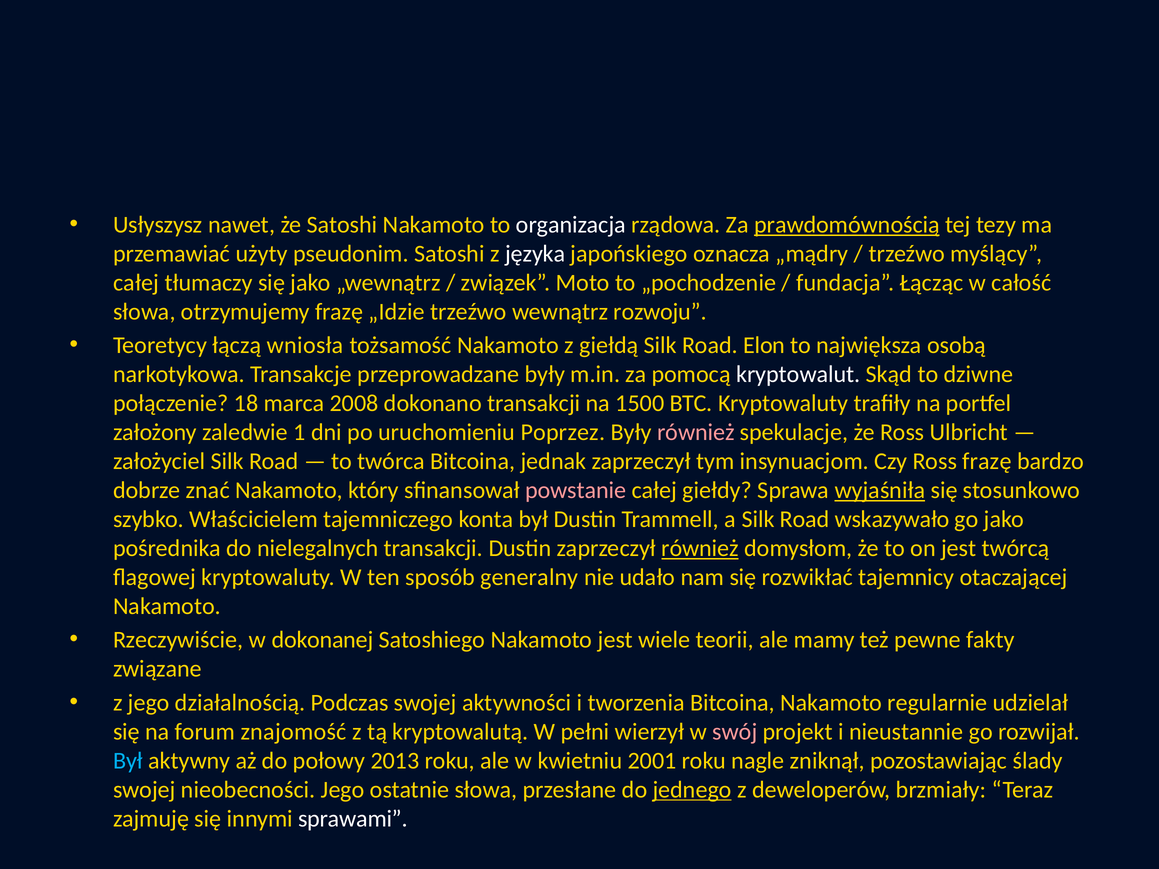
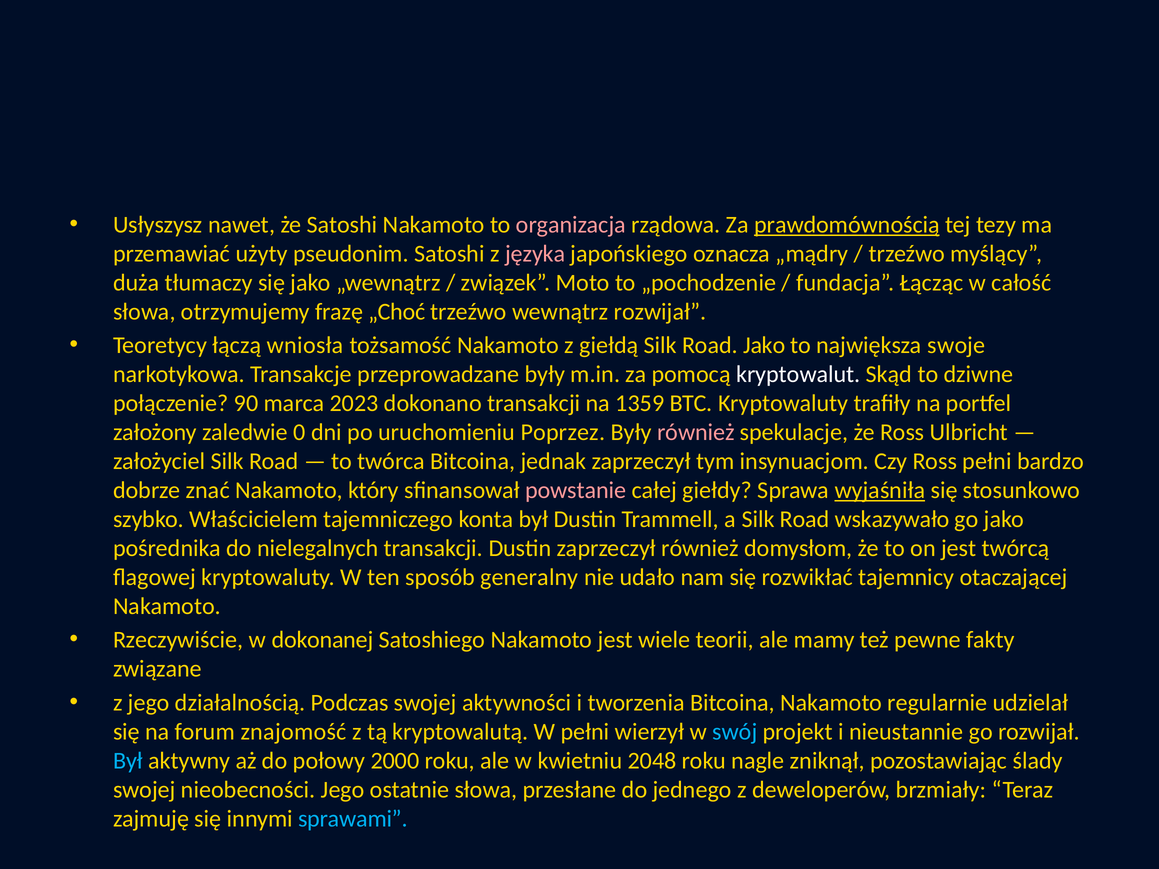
organizacja colour: white -> pink (571, 225)
języka colour: white -> pink (535, 254)
całej: całej -> duża (136, 283)
„Idzie: „Idzie -> „Choć (397, 312)
wewnątrz rozwoju: rozwoju -> rozwijał (660, 312)
Road Elon: Elon -> Jako (764, 346)
osobą: osobą -> swoje (956, 346)
18: 18 -> 90 (246, 403)
2008: 2008 -> 2023 (354, 403)
1500: 1500 -> 1359 (640, 403)
1: 1 -> 0 (300, 432)
Ross frazę: frazę -> pełni (987, 461)
również underline: present -> none (700, 548)
swój colour: pink -> light blue (735, 732)
2013: 2013 -> 2000 (395, 761)
2001: 2001 -> 2048 (652, 761)
jednego underline: present -> none (692, 790)
sprawami colour: white -> light blue (353, 819)
